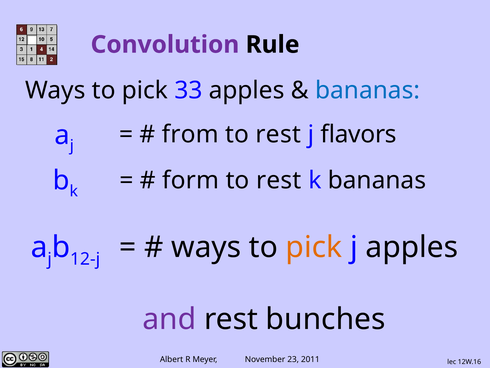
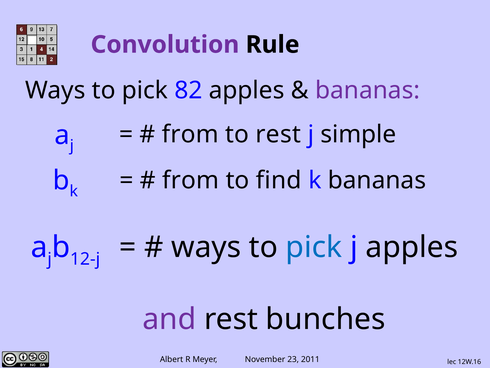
33: 33 -> 82 (188, 90)
bananas colour: blue -> purple (368, 90)
flavors: flavors -> simple (358, 134)
form: form -> from (191, 180)
rest: rest -> find (279, 180)
pick colour: orange -> blue (314, 247)
